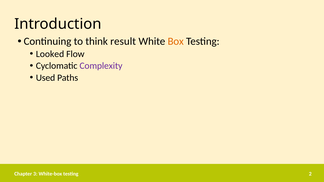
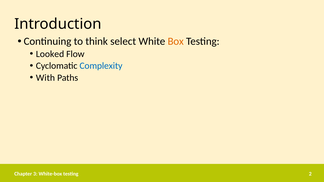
result: result -> select (123, 41)
Complexity colour: purple -> blue (101, 66)
Used: Used -> With (45, 78)
